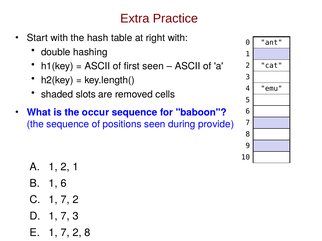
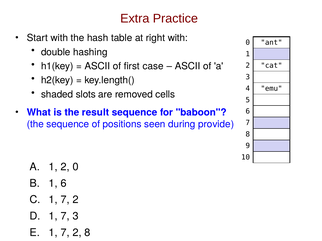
first seen: seen -> case (153, 66)
occur: occur -> result (96, 113)
2 1: 1 -> 0 (76, 167)
